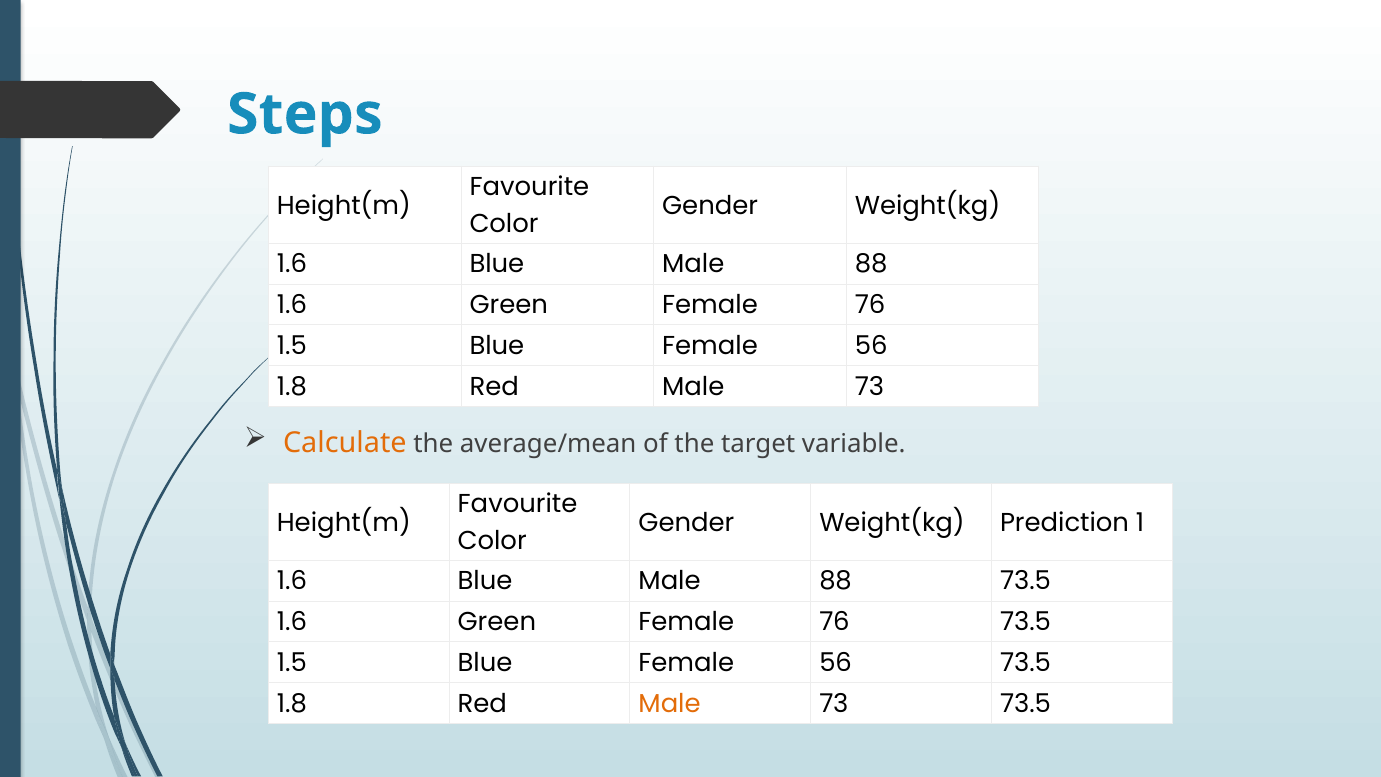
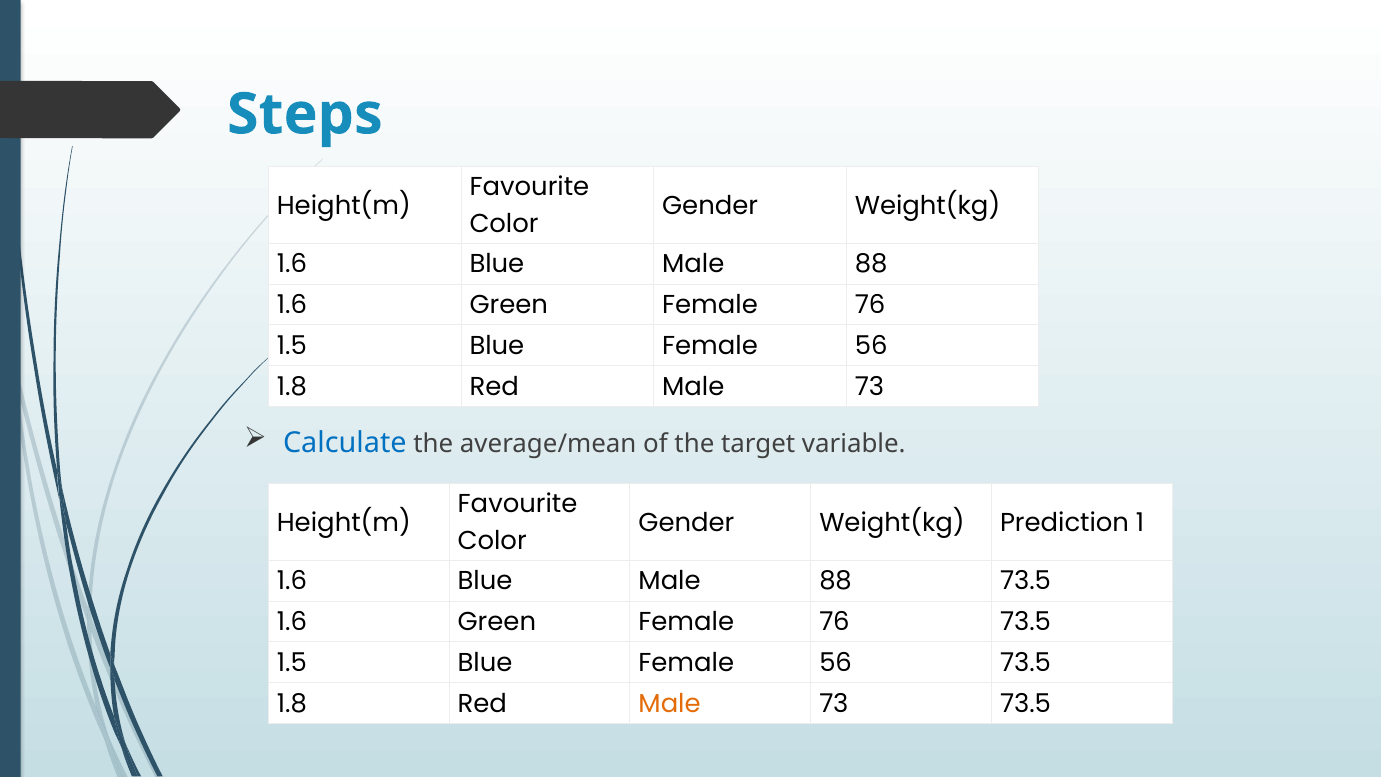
Calculate colour: orange -> blue (345, 443)
